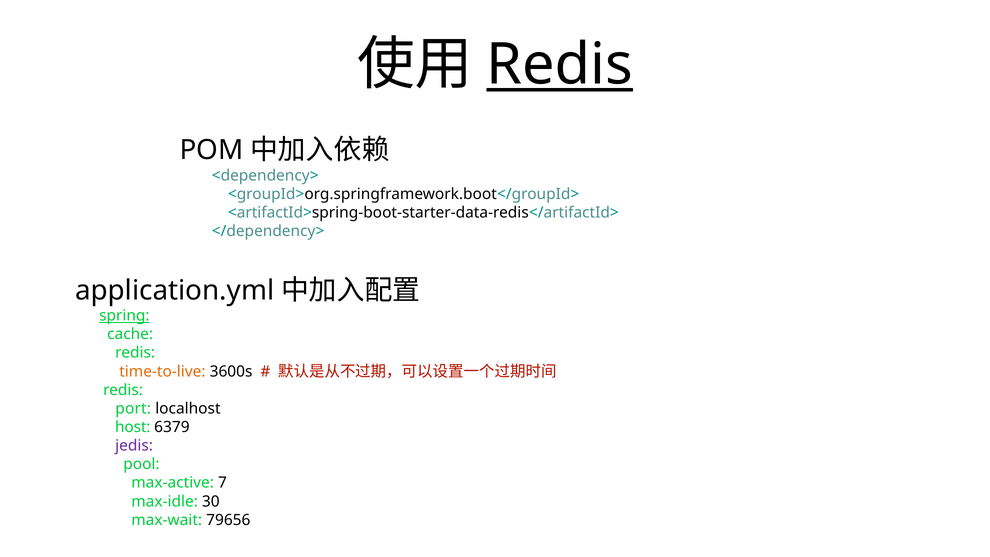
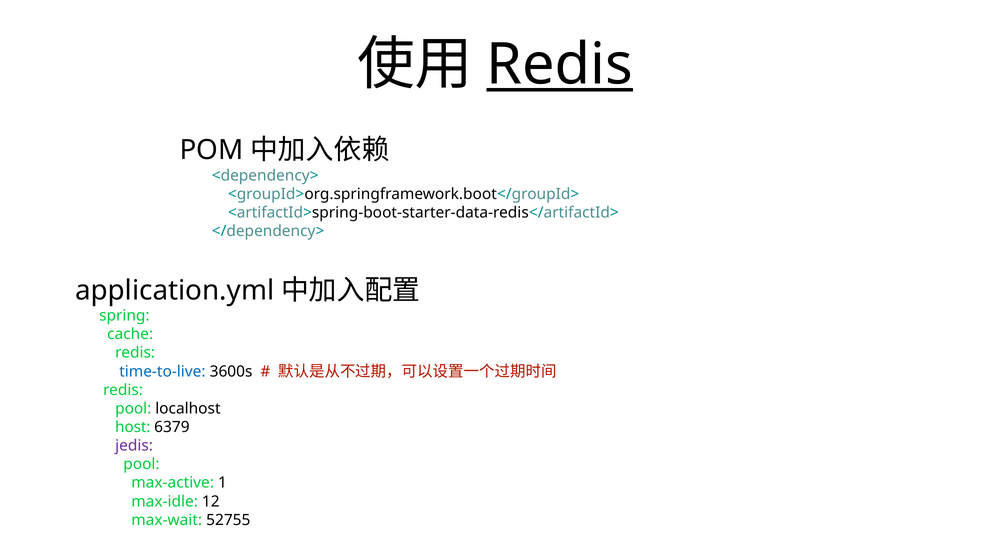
spring underline: present -> none (124, 316)
time-to-live colour: orange -> blue (162, 371)
port: port -> pool (133, 408)
7: 7 -> 1 (222, 483)
30: 30 -> 12 (211, 501)
79656: 79656 -> 52755 (228, 520)
